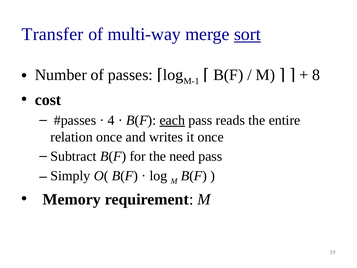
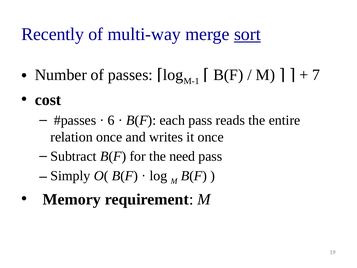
Transfer: Transfer -> Recently (53, 34)
8: 8 -> 7 (316, 75)
4: 4 -> 6 (111, 120)
each underline: present -> none (172, 120)
